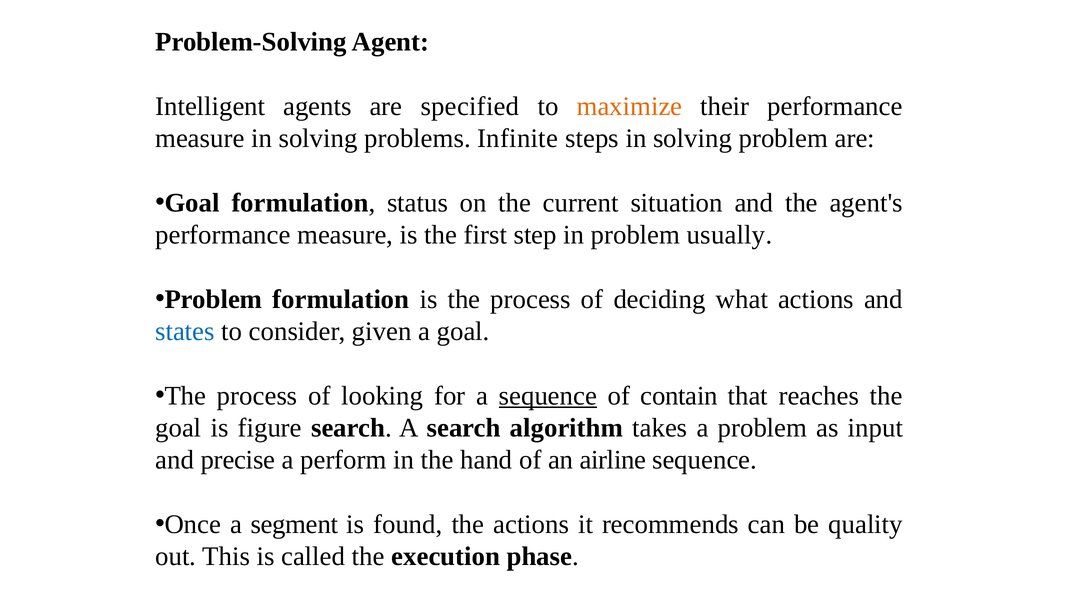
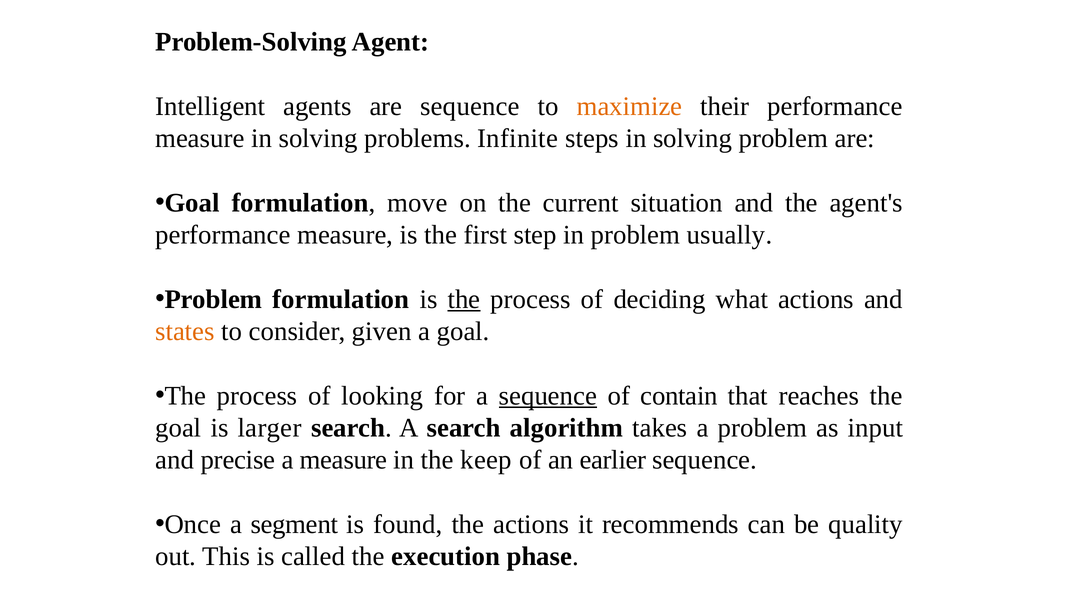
are specified: specified -> sequence (470, 106)
status: status -> move (417, 203)
the underline: none -> present (464, 299)
states colour: blue -> orange (185, 331)
figure: figure -> larger (270, 428)
a perform: perform -> measure (344, 460)
hand: hand -> keep (486, 460)
airline: airline -> earlier (613, 460)
